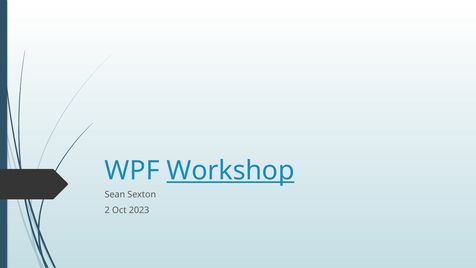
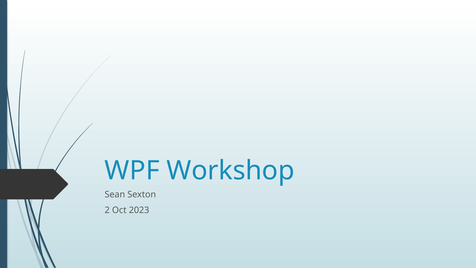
Workshop underline: present -> none (231, 171)
